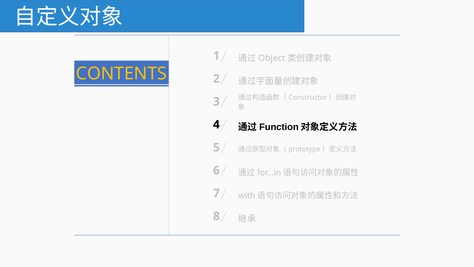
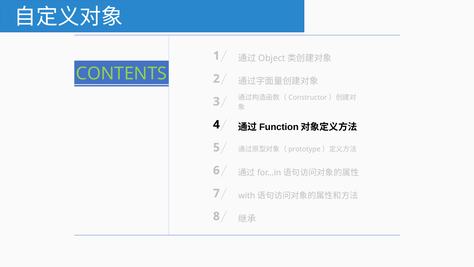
CONTENTS colour: yellow -> light green (121, 74)
